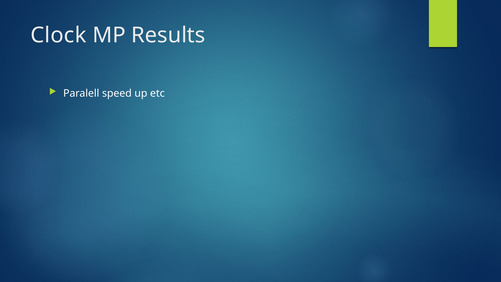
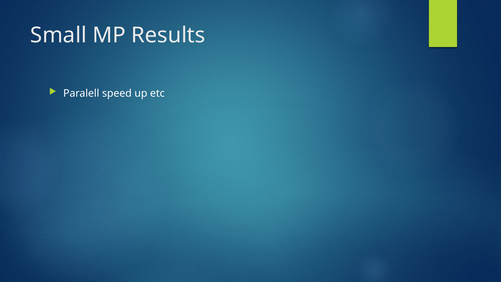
Clock: Clock -> Small (59, 35)
